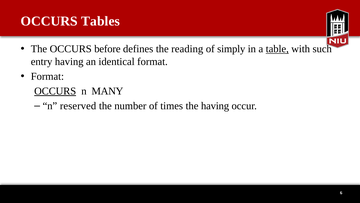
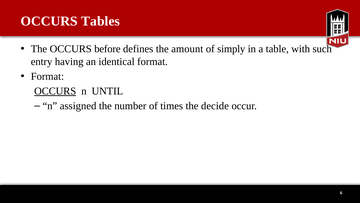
reading: reading -> amount (187, 49)
table underline: present -> none (277, 49)
MANY: MANY -> UNTIL (107, 91)
reserved: reserved -> assigned (78, 106)
the having: having -> decide (215, 106)
